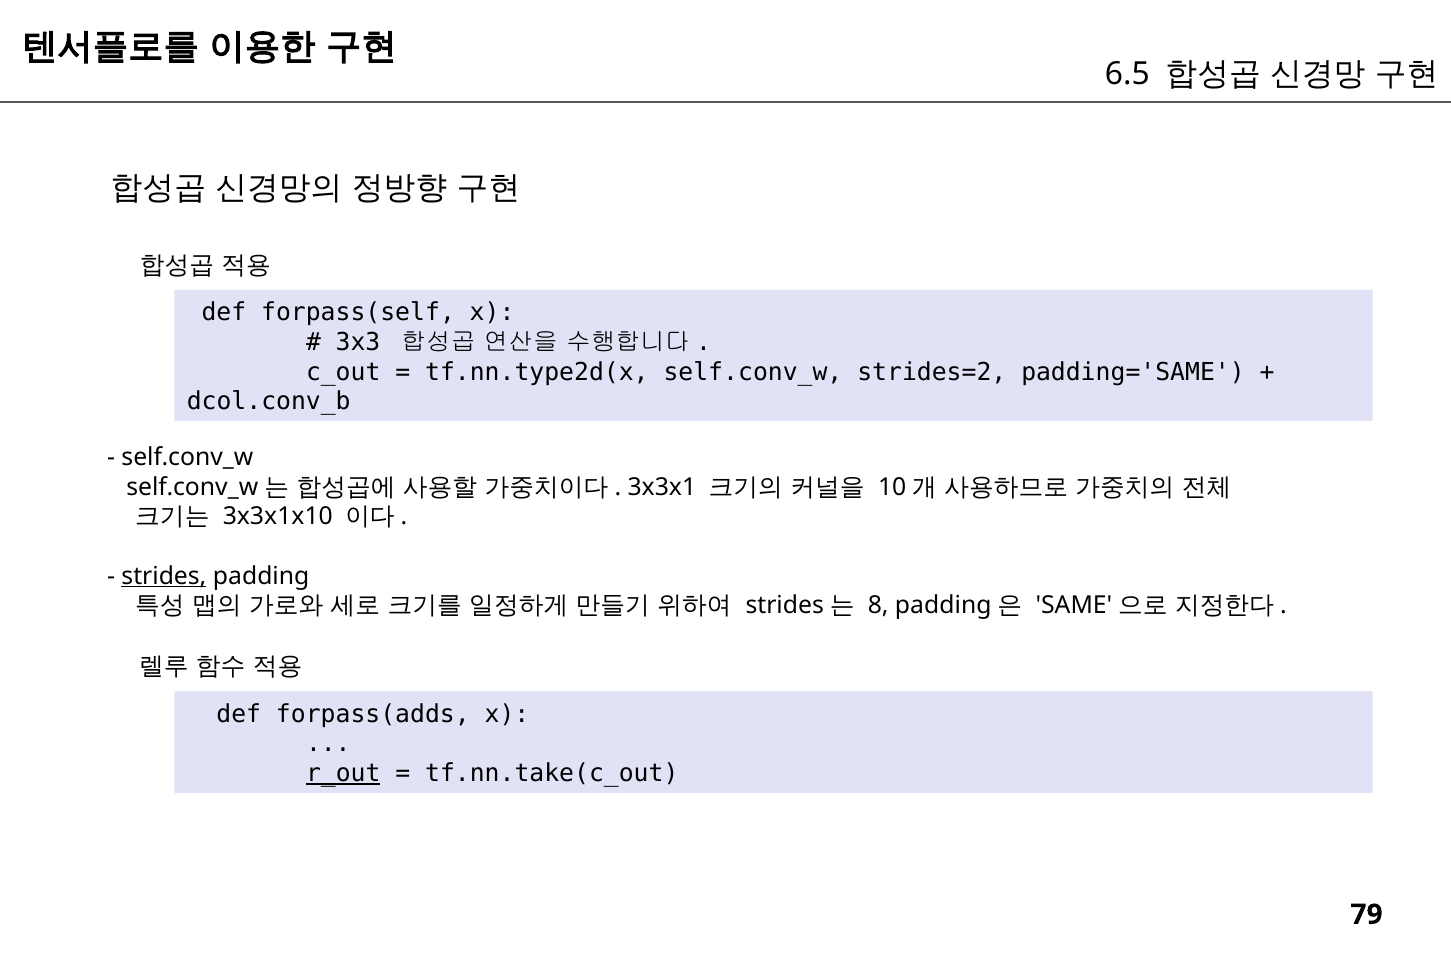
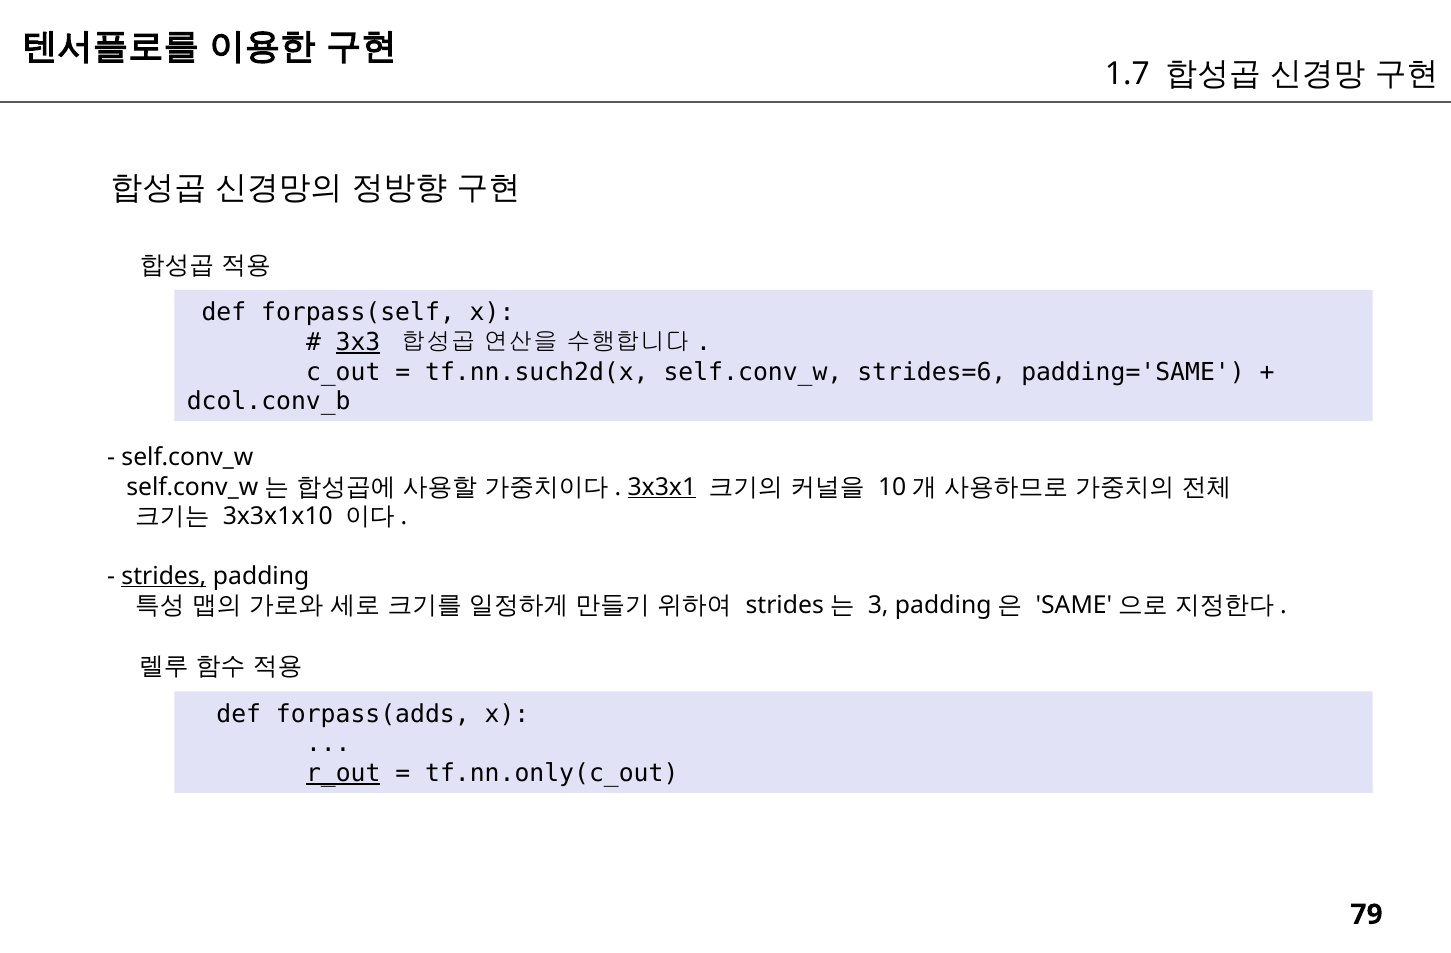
6.5: 6.5 -> 1.7 (1127, 74)
3x3 underline: none -> present (358, 342)
tf.nn.type2d(x: tf.nn.type2d(x -> tf.nn.such2d(x (537, 372)
strides=2: strides=2 -> strides=6 (932, 372)
3x3x1 underline: none -> present (662, 487)
8: 8 -> 3 (878, 606)
tf.nn.take(c_out: tf.nn.take(c_out -> tf.nn.only(c_out (552, 774)
